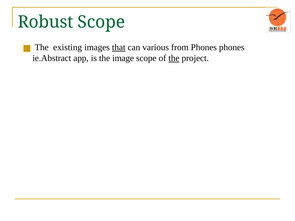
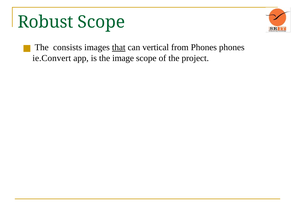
existing: existing -> consists (68, 47)
various: various -> vertical (156, 47)
ie.Abstract: ie.Abstract -> ie.Convert (52, 58)
the underline: present -> none (174, 58)
